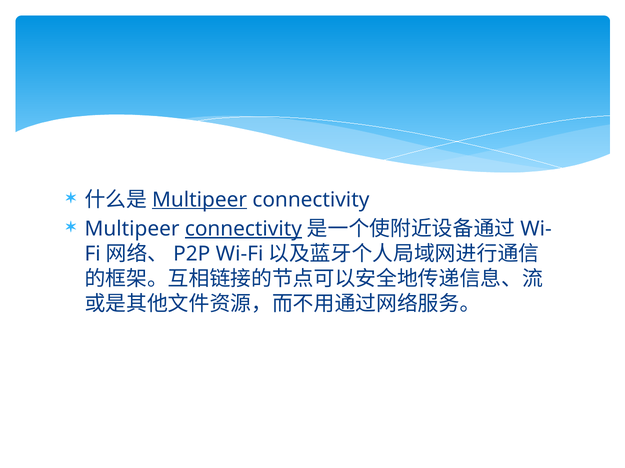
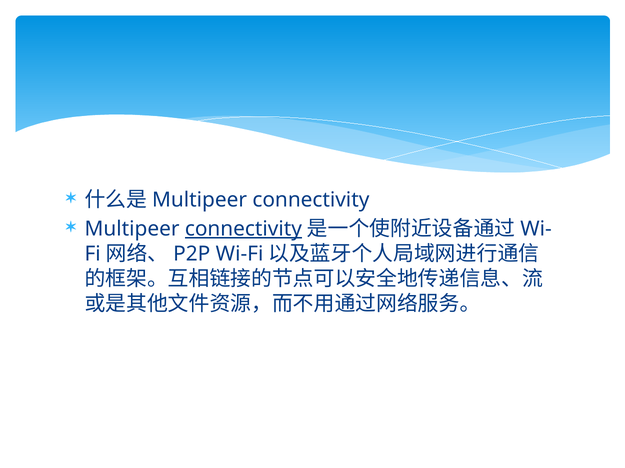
Multipeer underline: present -> none (200, 200)
